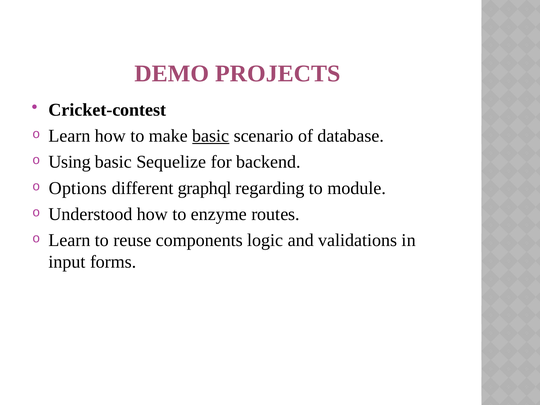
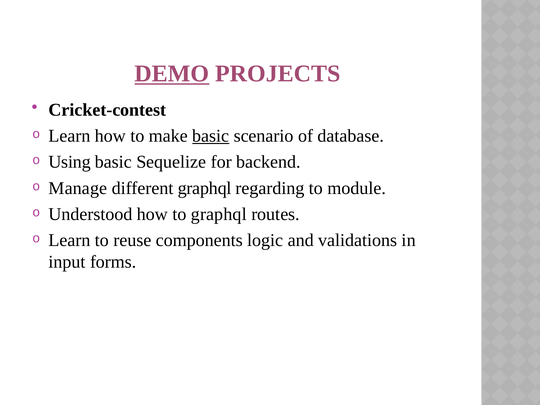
DEMO underline: none -> present (172, 74)
Options: Options -> Manage (78, 188)
to enzyme: enzyme -> graphql (219, 214)
